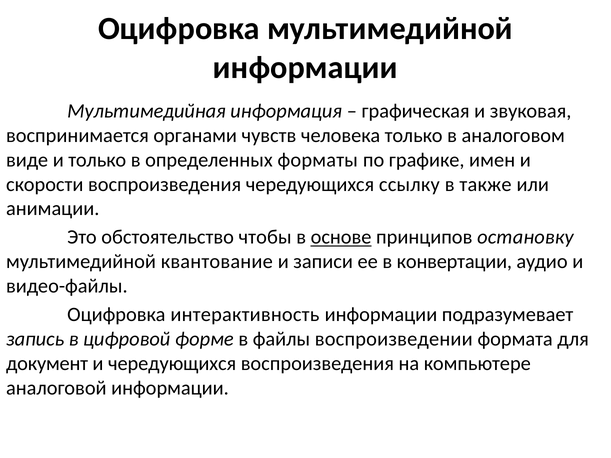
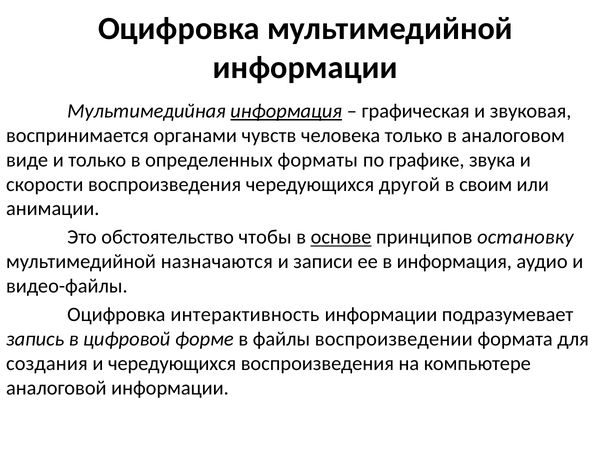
информация underline: none -> present (286, 111)
имен: имен -> звука (492, 160)
ссылку: ссылку -> другой (409, 184)
также: также -> своим (486, 184)
квантование: квантование -> назначаются (217, 262)
в конвертации: конвертации -> информация (454, 262)
документ: документ -> создания (47, 364)
